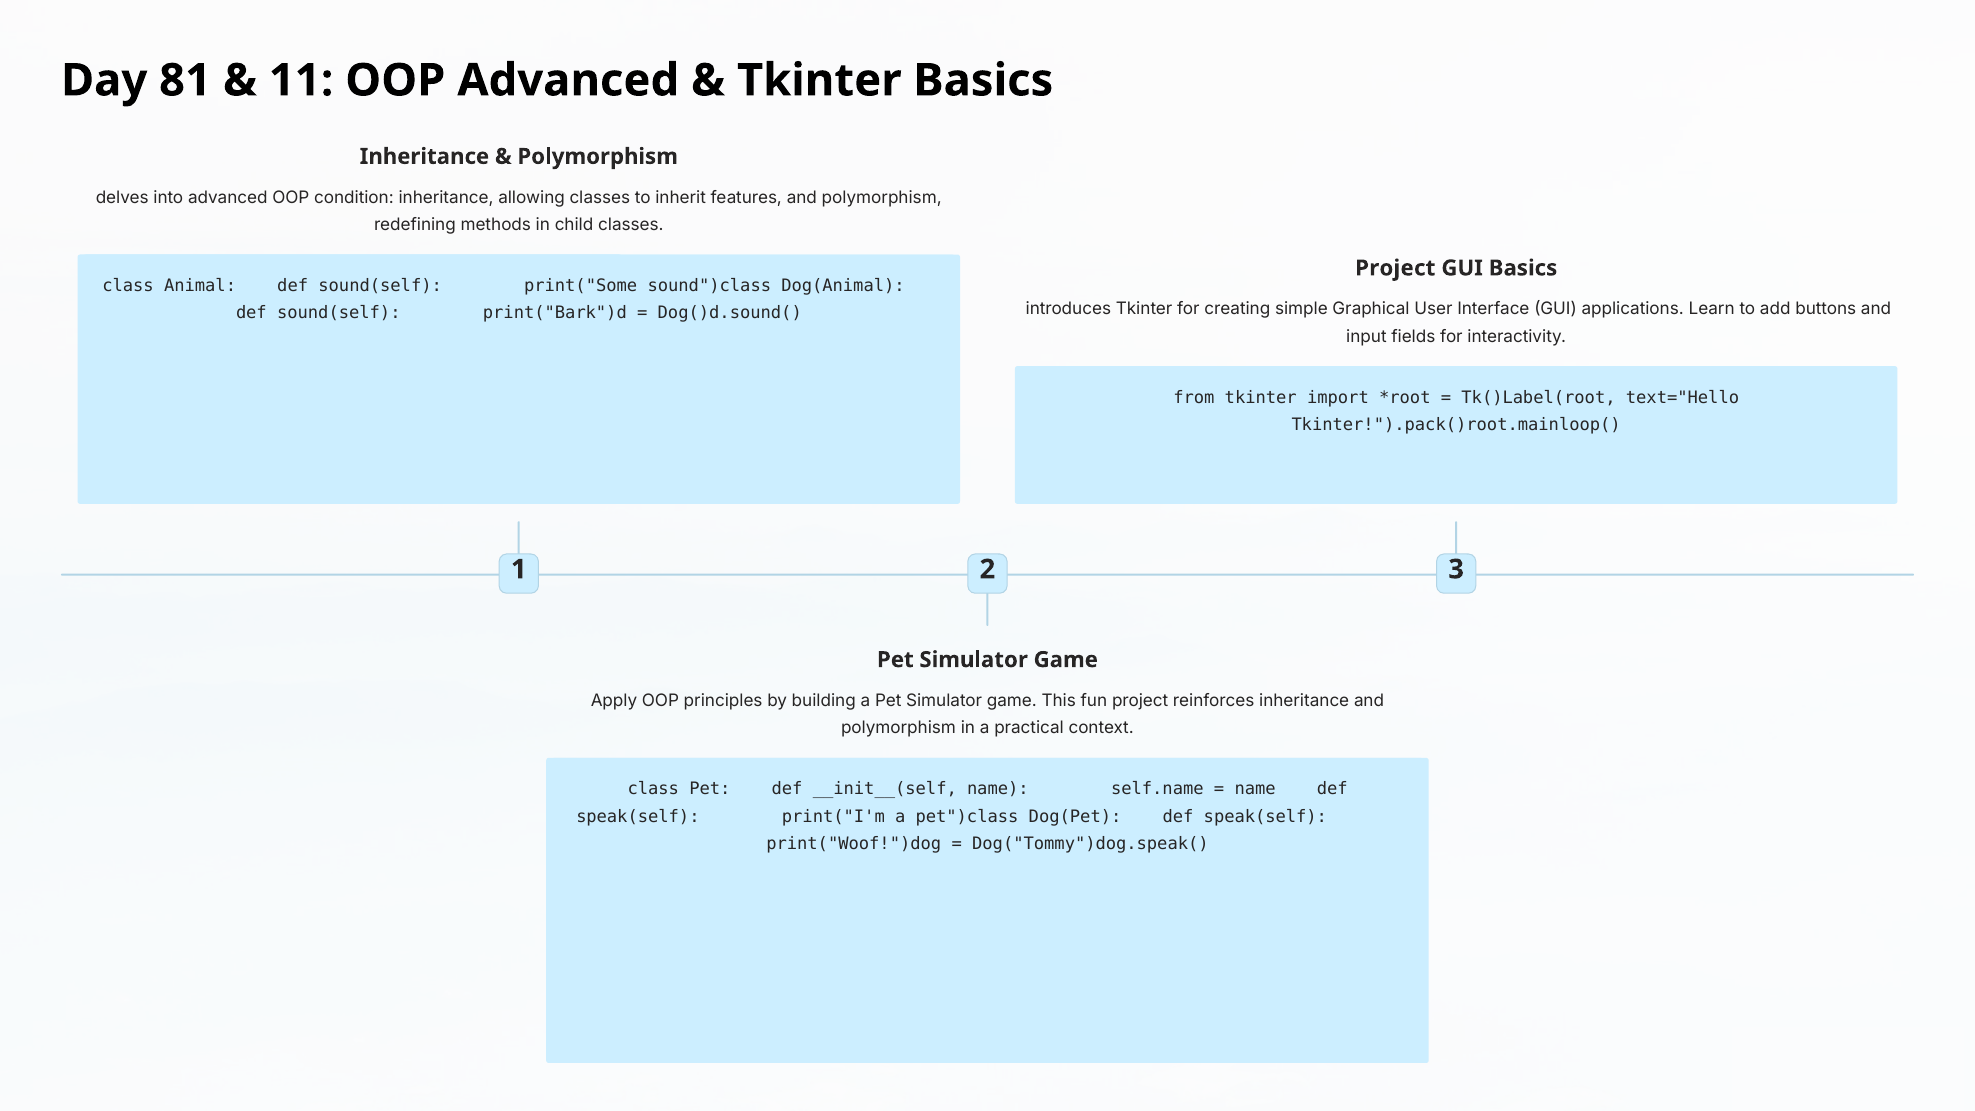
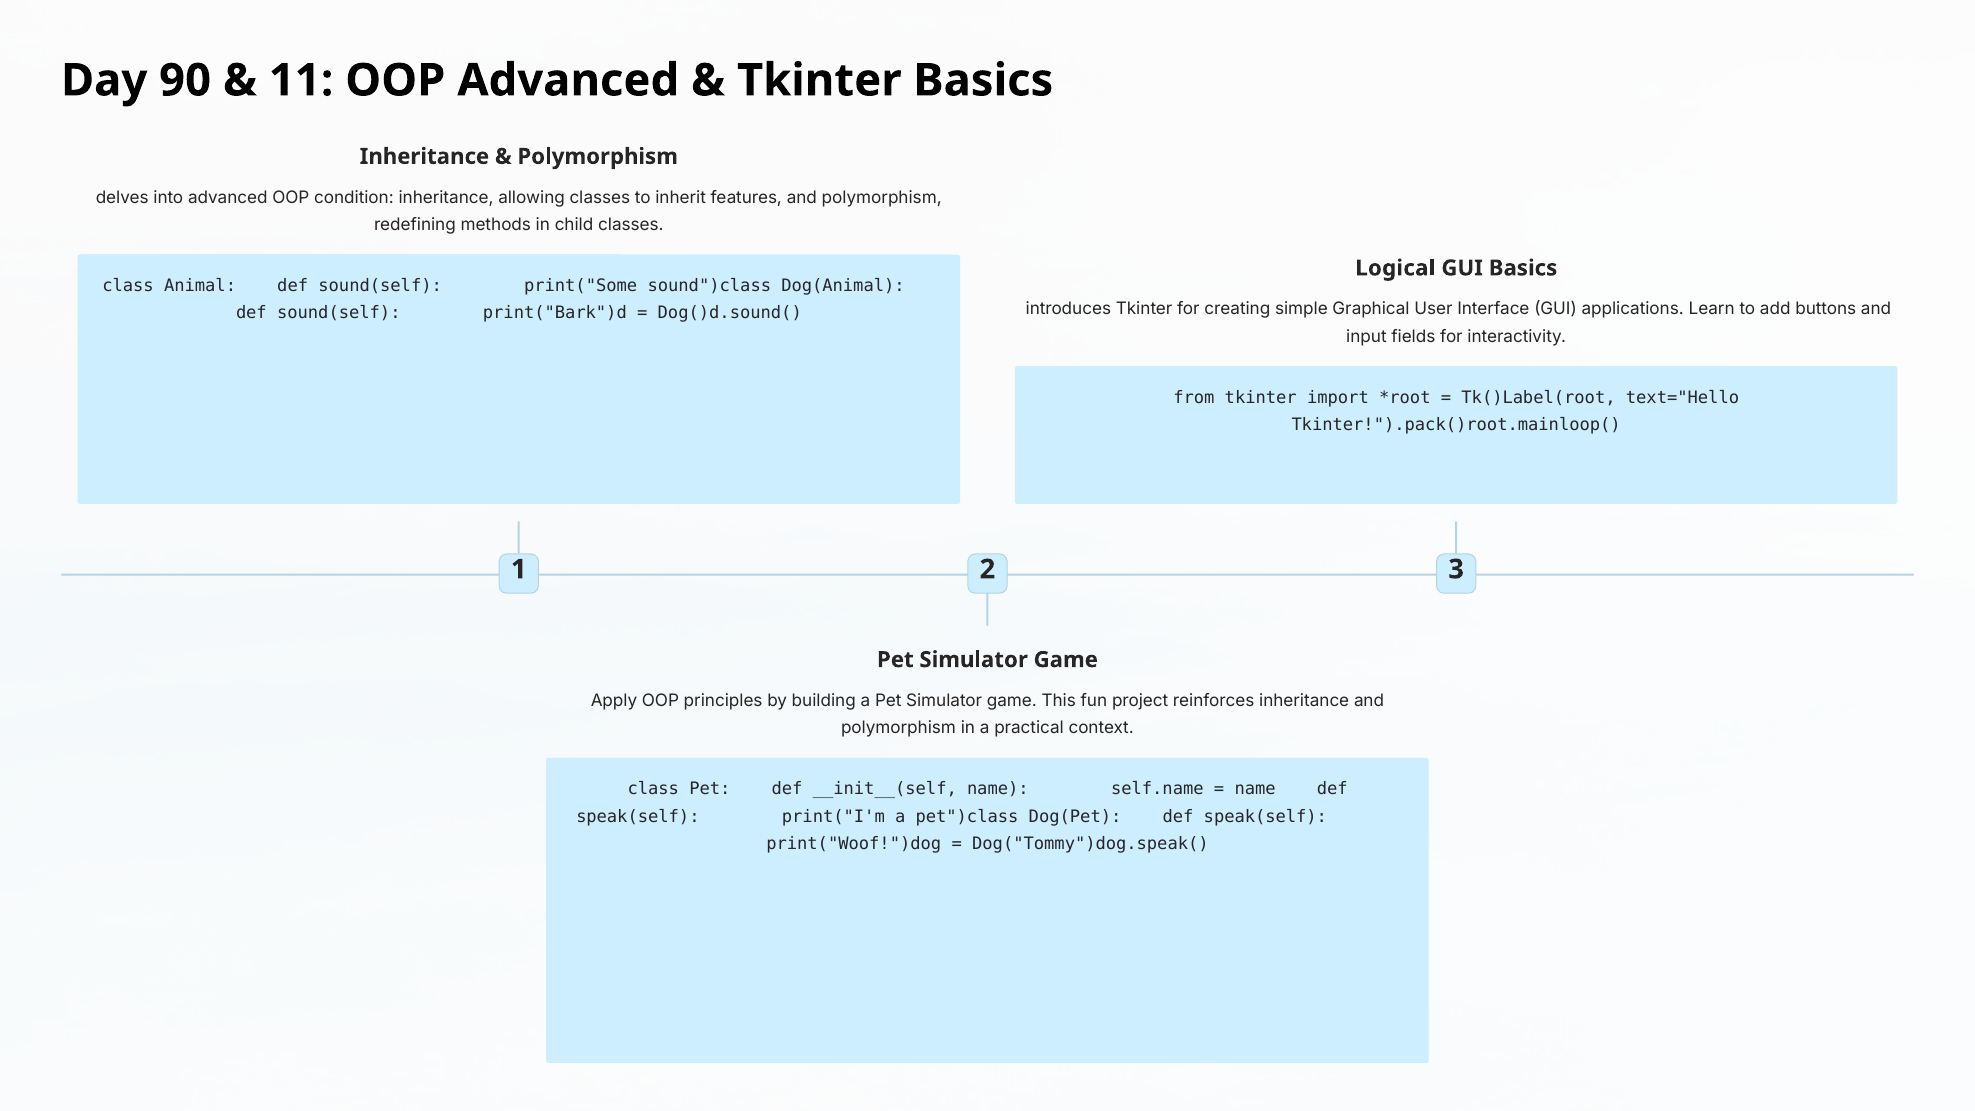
81: 81 -> 90 (185, 80)
Project: Project -> Logical (1395, 268)
